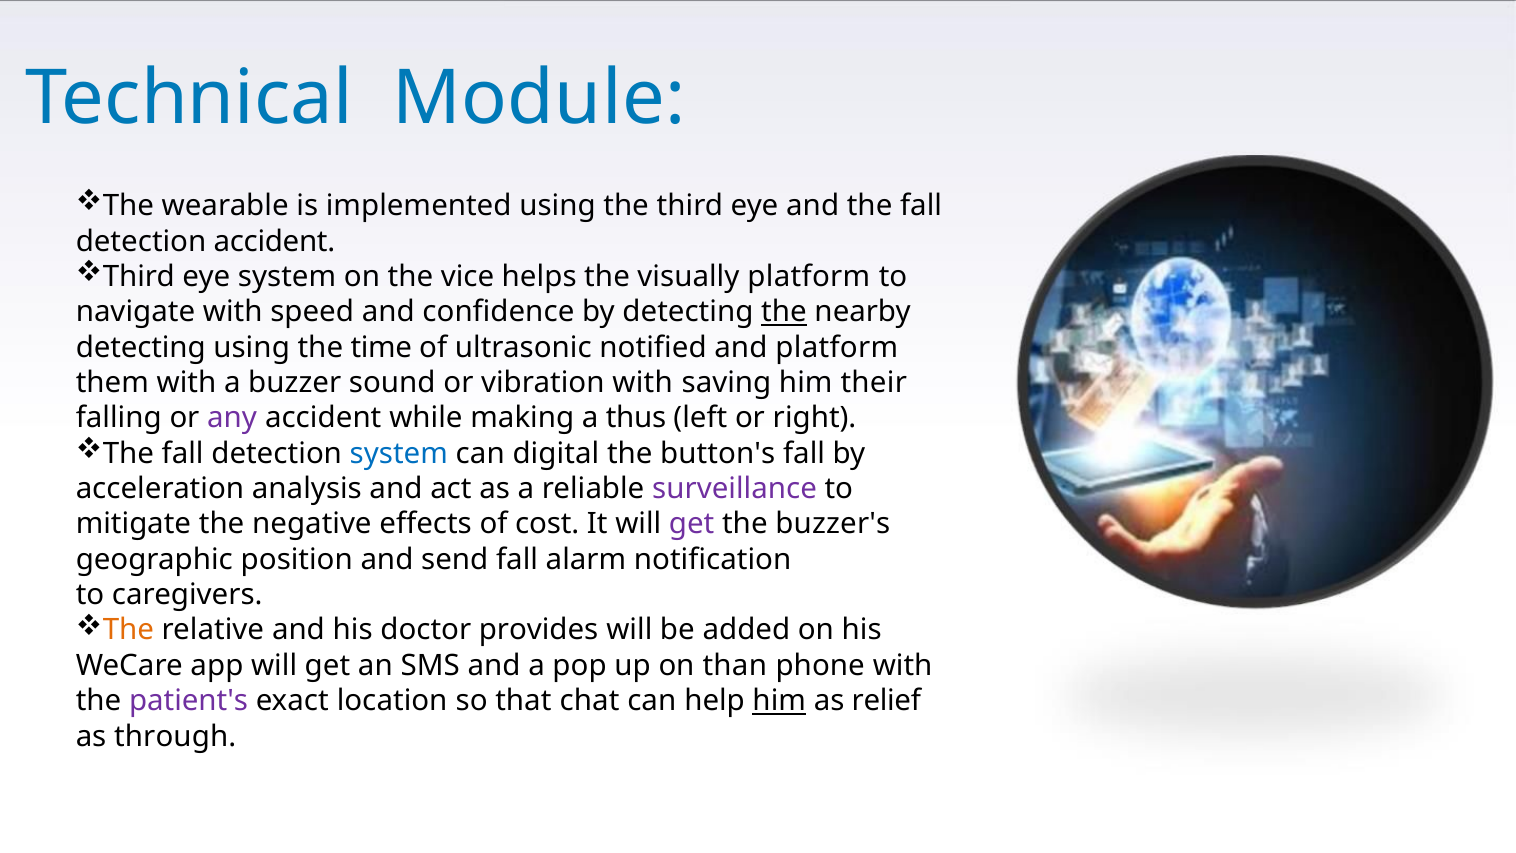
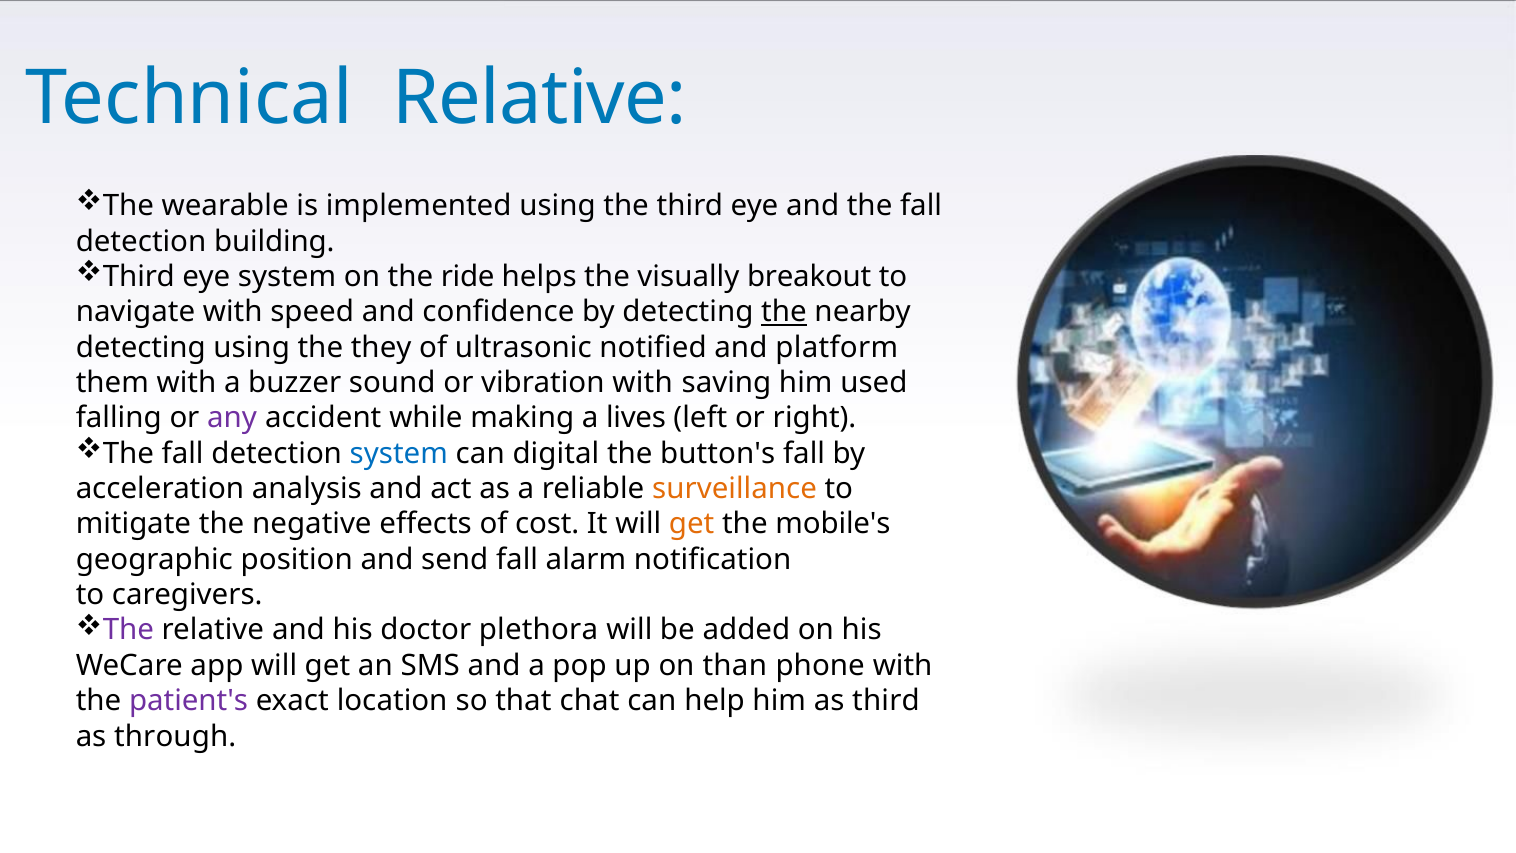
Technical Module: Module -> Relative (540, 98)
detection accident: accident -> building (274, 241)
vice: vice -> ride (468, 277)
visually platform: platform -> breakout (809, 277)
time: time -> they (381, 347)
their: their -> used (874, 383)
thus: thus -> lives (636, 418)
surveillance colour: purple -> orange (735, 489)
get colour: purple -> orange (692, 524)
buzzer's: buzzer's -> mobile's (833, 524)
The colour: orange -> purple (128, 630)
provides: provides -> plethora (538, 630)
him underline: present -> none (779, 701)
as relief: relief -> third (886, 701)
